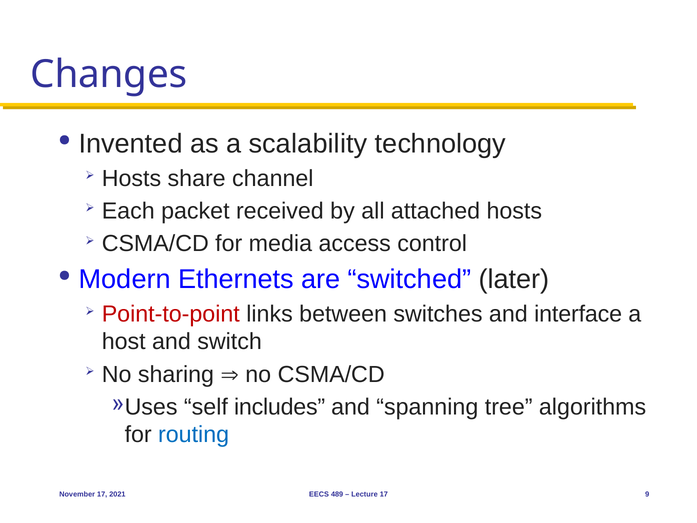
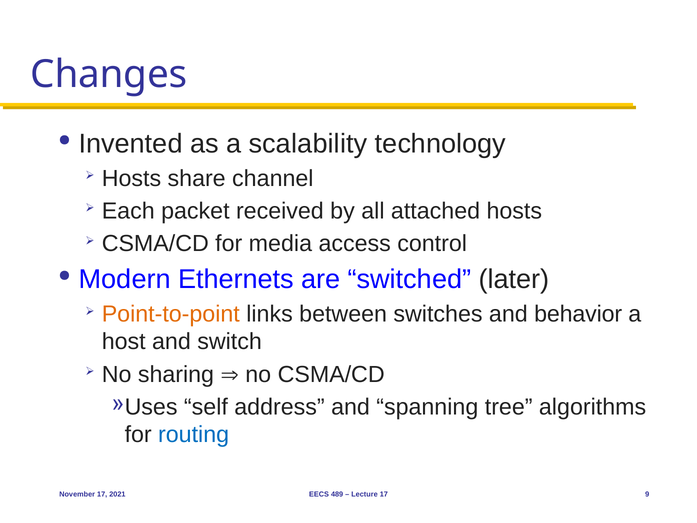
Point-to-point colour: red -> orange (171, 314)
interface: interface -> behavior (578, 314)
includes: includes -> address (279, 407)
